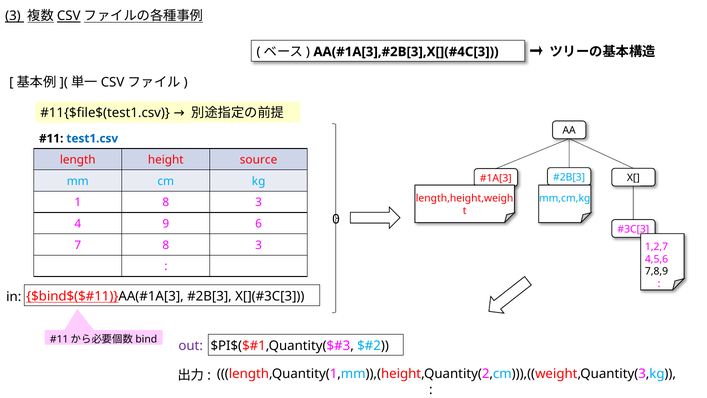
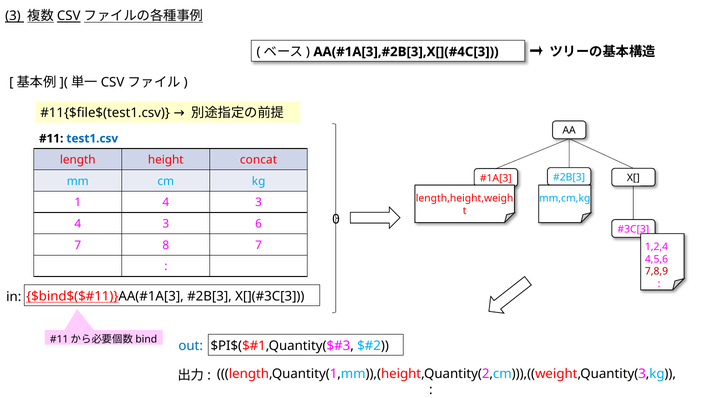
source: source -> concat (259, 160)
1 8: 8 -> 4 (166, 202)
9: 9 -> 3 (166, 224)
7 8 3: 3 -> 7 (259, 245)
1,2,7: 1,2,7 -> 1,2,4 (656, 247)
7,8,9 colour: black -> red (656, 271)
out colour: purple -> blue (191, 346)
